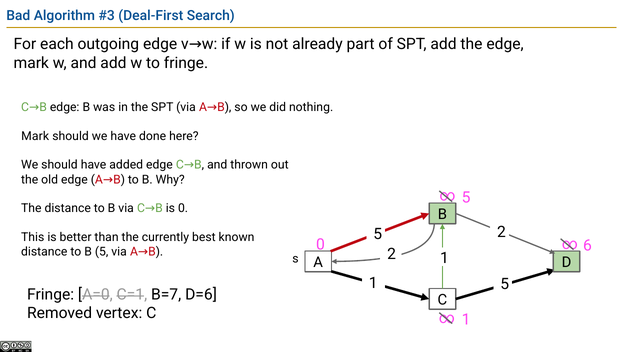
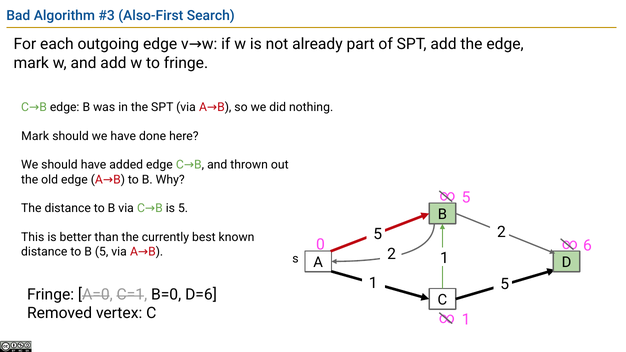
Deal-First: Deal-First -> Also-First (151, 16)
is 0: 0 -> 5 (183, 208)
B=7: B=7 -> B=0 (166, 295)
